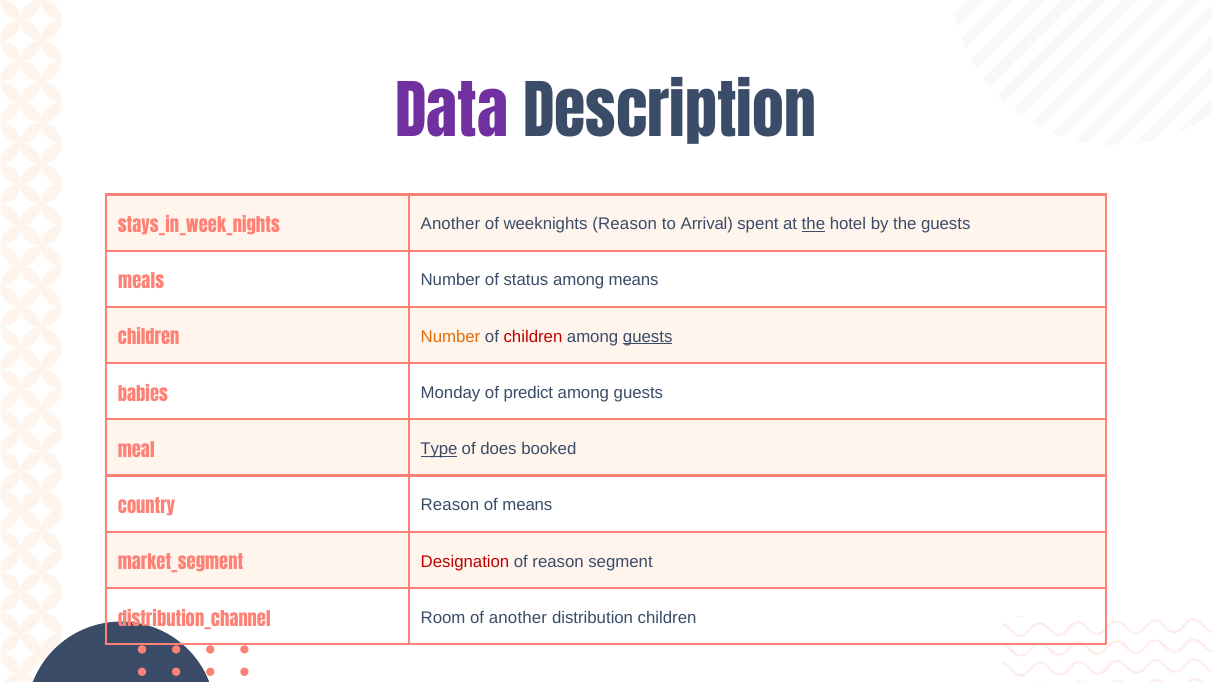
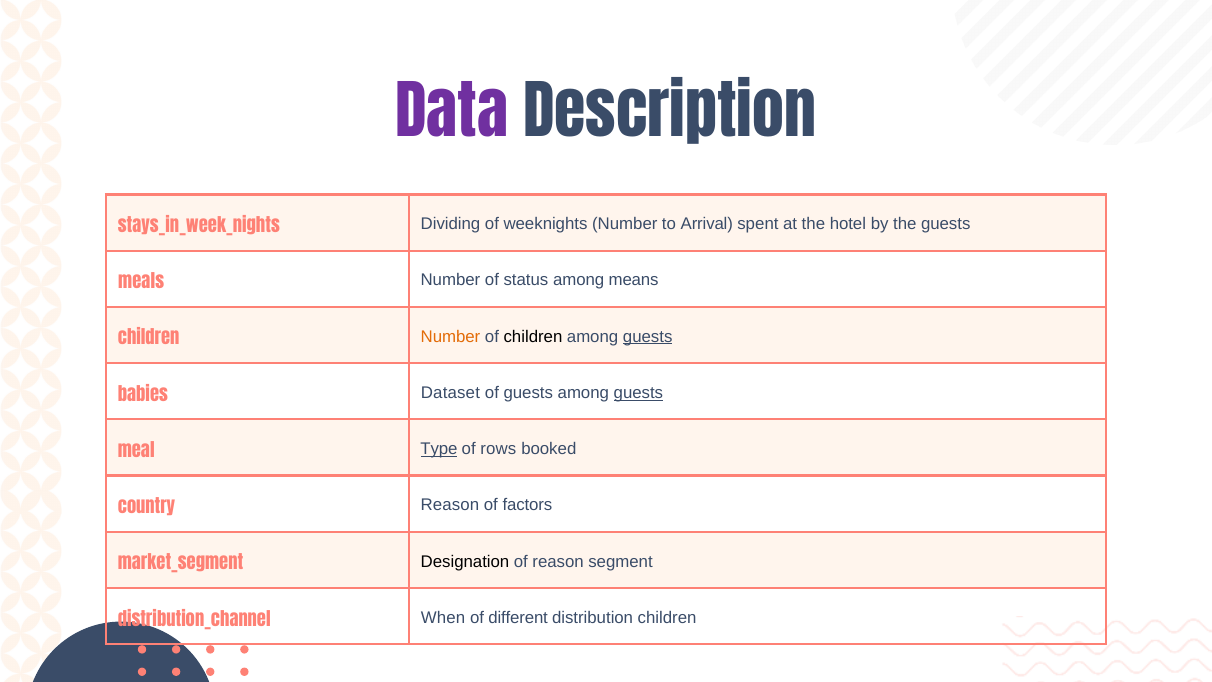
Another: Another -> Dividing (451, 224)
weeknights Reason: Reason -> Number (625, 224)
the underline: present -> none (813, 224)
children colour: red -> black (533, 336)
Monday: Monday -> Dataset (450, 393)
of predict: predict -> guests (528, 393)
guests underline: none -> present (638, 393)
does: does -> rows (498, 449)
of means: means -> factors (527, 505)
Designation colour: red -> black (465, 561)
Room: Room -> When (443, 618)
of another: another -> different (518, 618)
